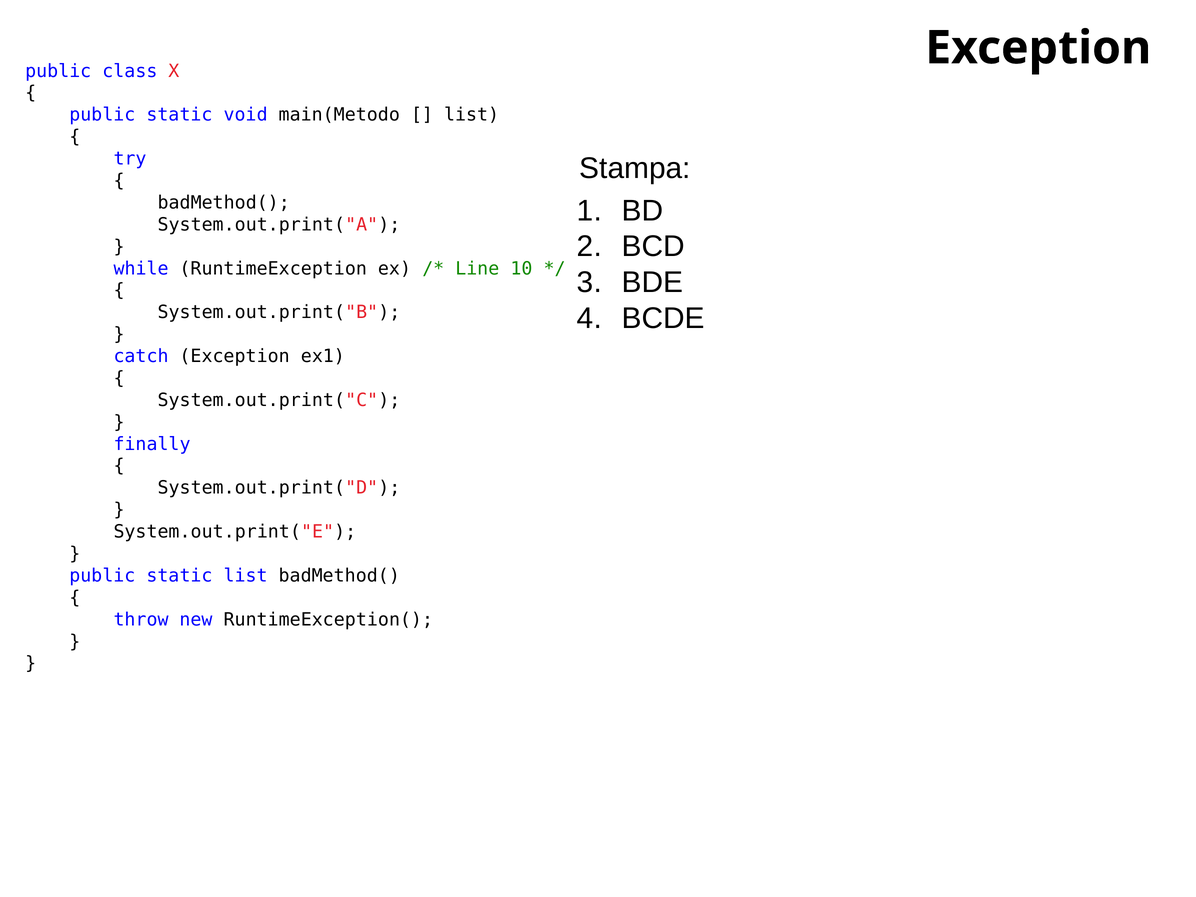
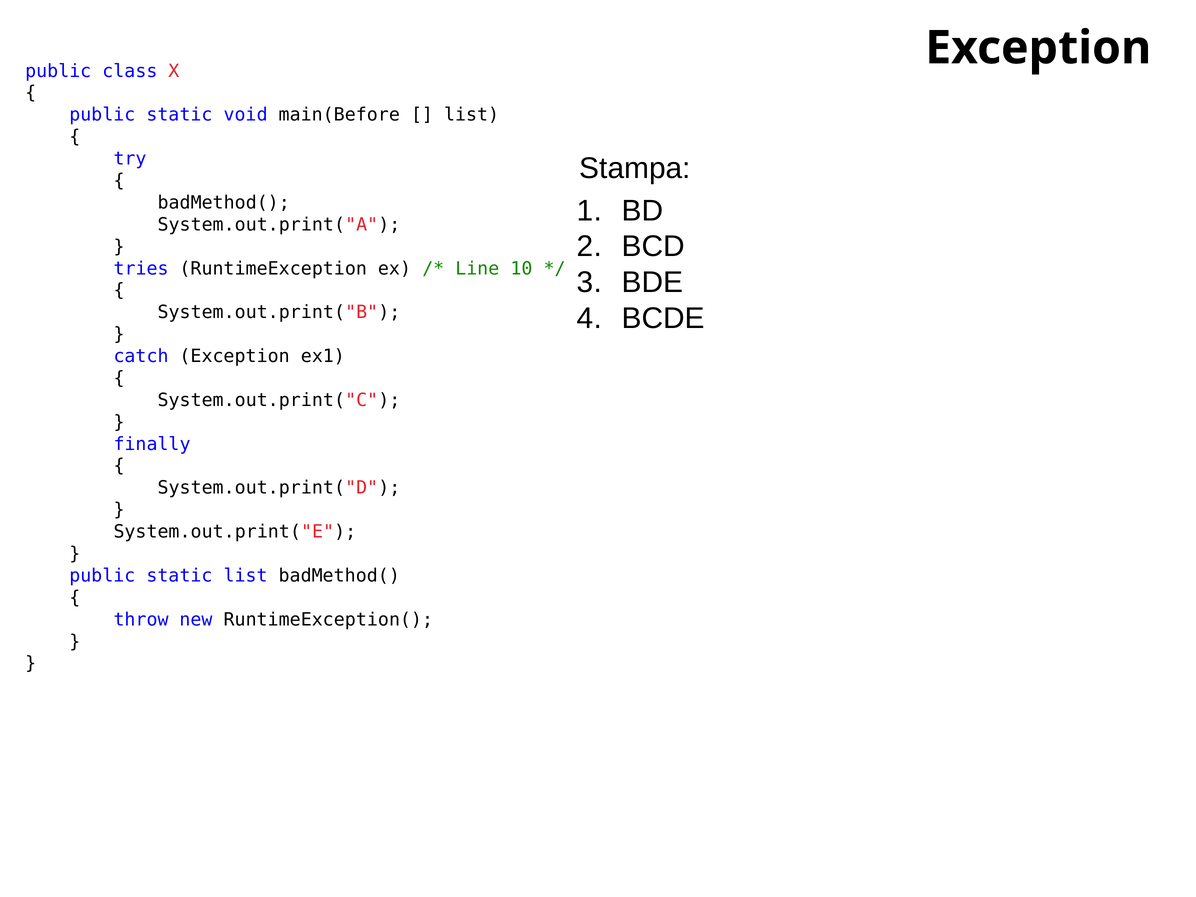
main(Metodo: main(Metodo -> main(Before (339, 115)
while: while -> tries (141, 268)
